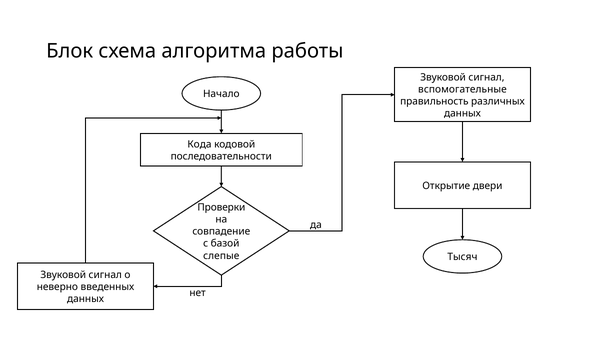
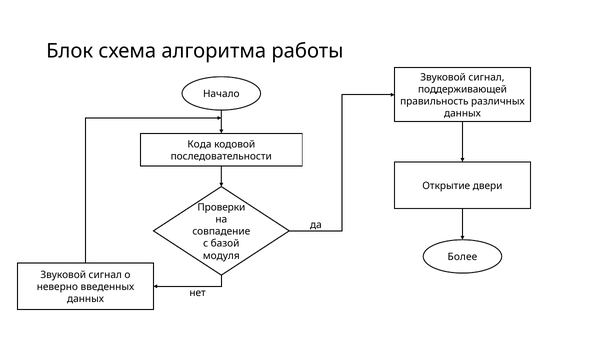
вспомогательные: вспомогательные -> поддерживающей (463, 89)
слепые: слепые -> модуля (221, 256)
Тысяч: Тысяч -> Более (462, 257)
